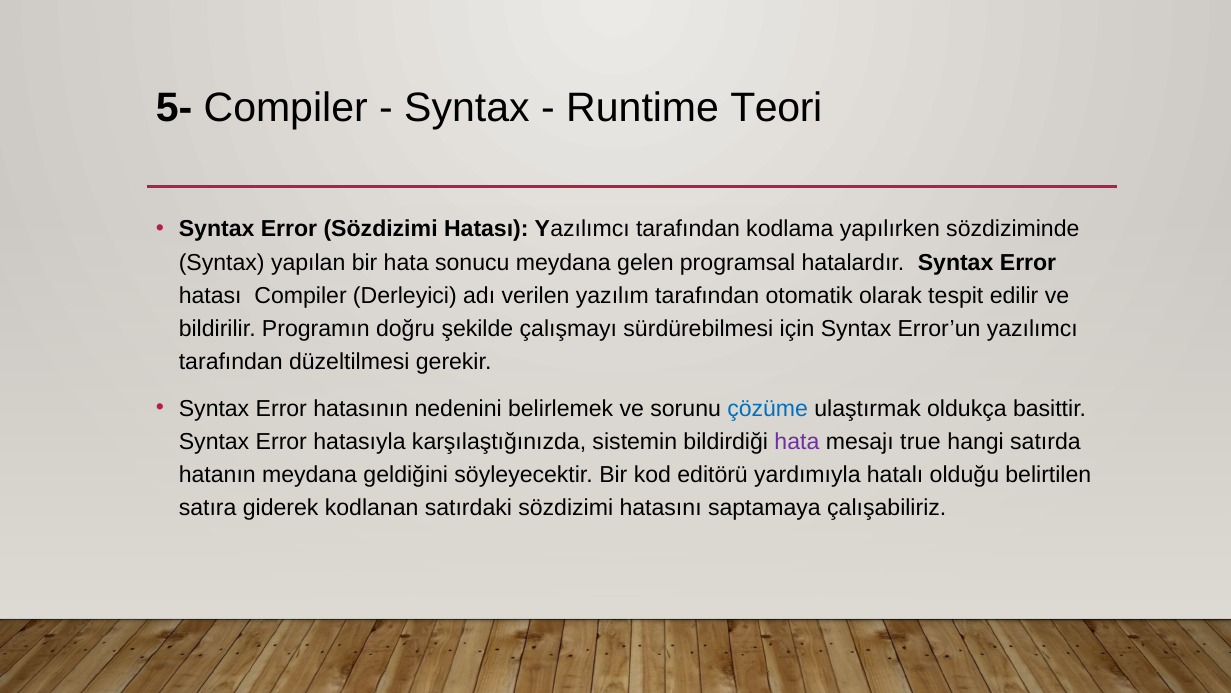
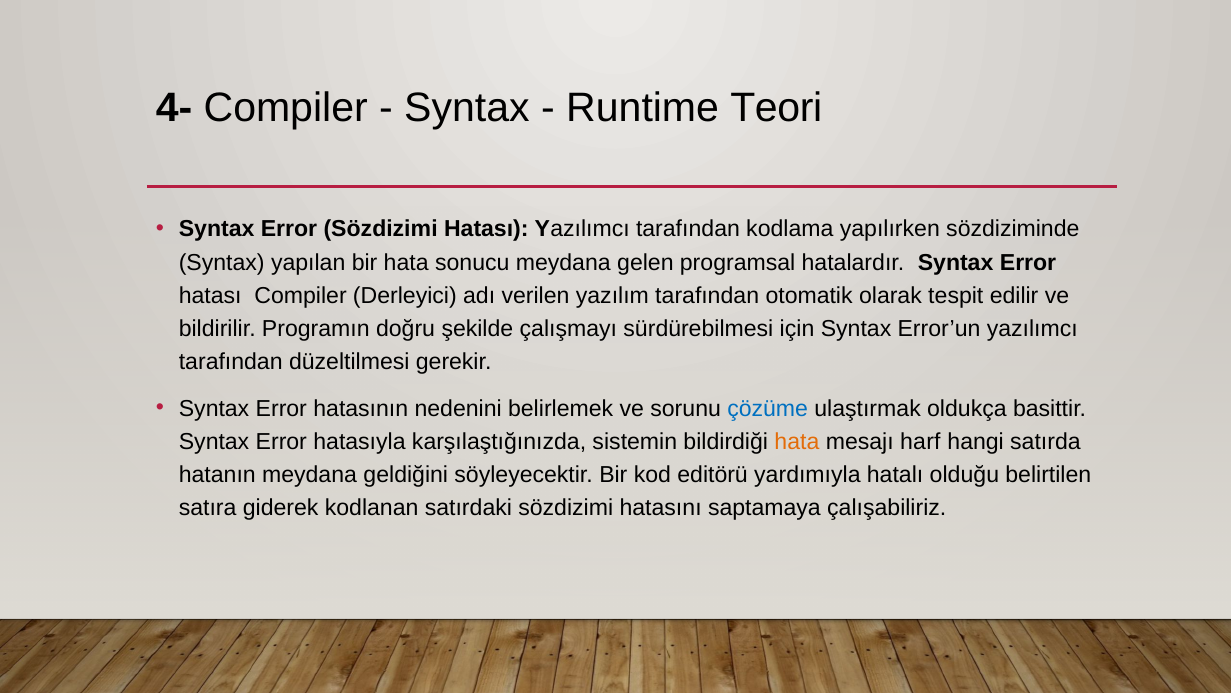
5-: 5- -> 4- (174, 108)
hata colour: purple -> orange (797, 441)
true: true -> harf (920, 441)
